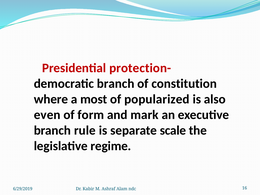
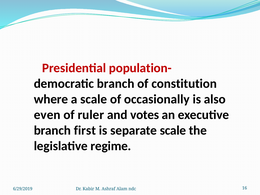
protection-: protection- -> population- (140, 68)
a most: most -> scale (94, 99)
popularized: popularized -> occasionally (157, 99)
form: form -> ruler (91, 115)
mark: mark -> votes (145, 115)
rule: rule -> first (85, 130)
